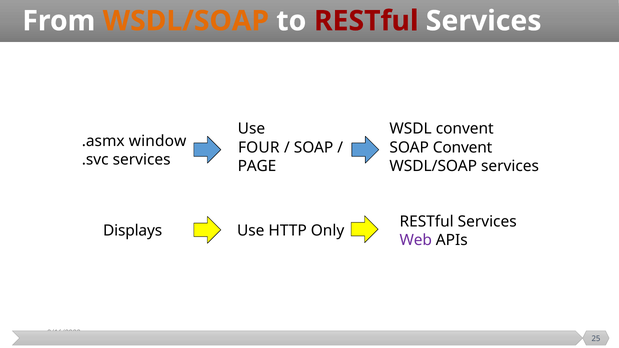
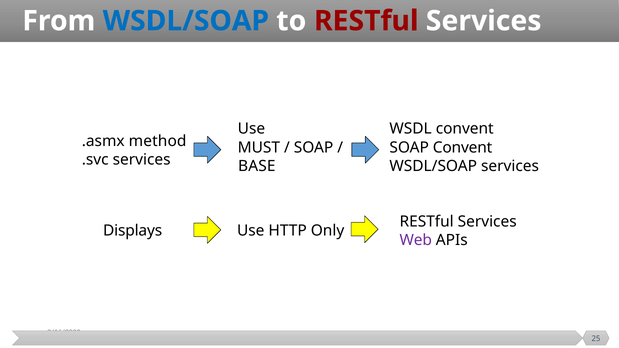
WSDL/SOAP colour: orange -> blue (186, 21)
window: window -> method (158, 141)
FOUR: FOUR -> MUST (259, 148)
PAGE: PAGE -> BASE (257, 166)
